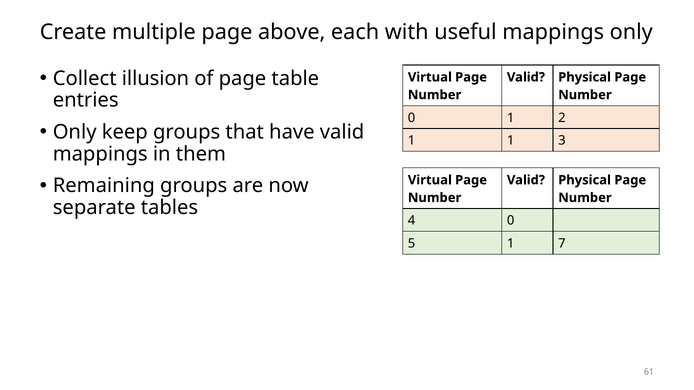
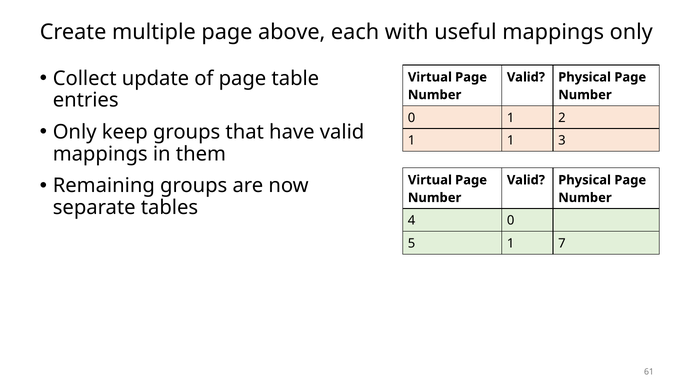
illusion: illusion -> update (155, 78)
